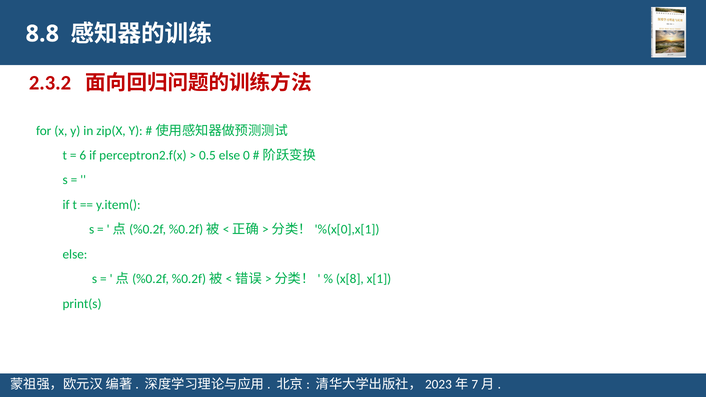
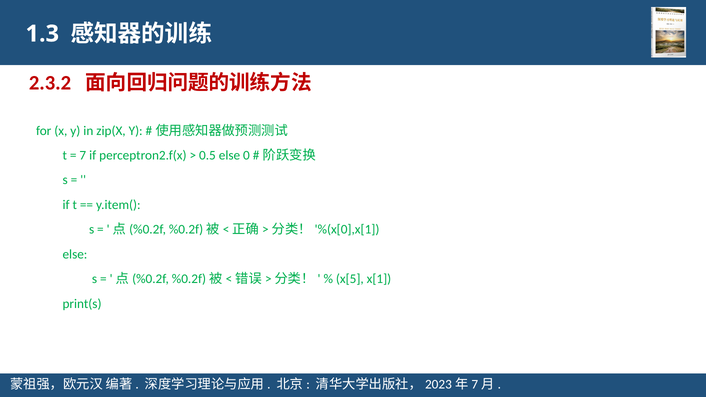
8.8: 8.8 -> 1.3 (42, 34)
6: 6 -> 7 (83, 155)
x[8: x[8 -> x[5 (350, 279)
